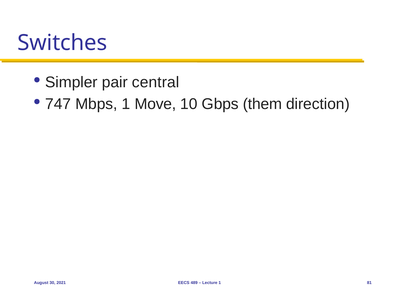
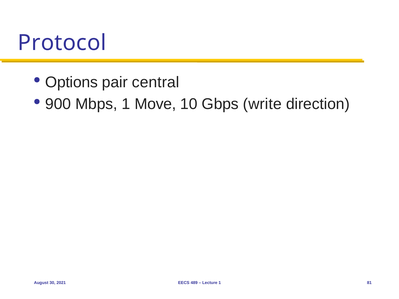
Switches: Switches -> Protocol (62, 43)
Simpler: Simpler -> Options (71, 82)
747: 747 -> 900 (58, 104)
them: them -> write (262, 104)
